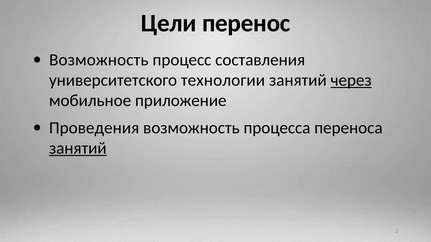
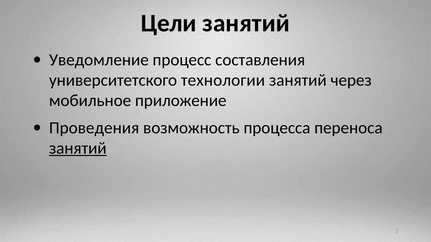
Цели перенос: перенос -> занятий (246, 23)
Возможность: Возможность -> Уведомление (99, 60)
через underline: present -> none (351, 80)
